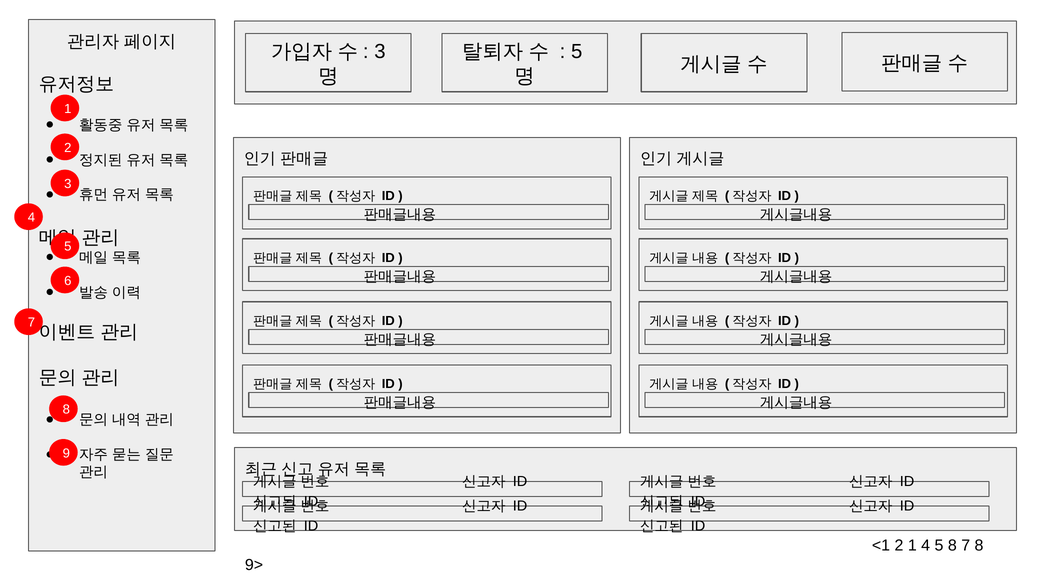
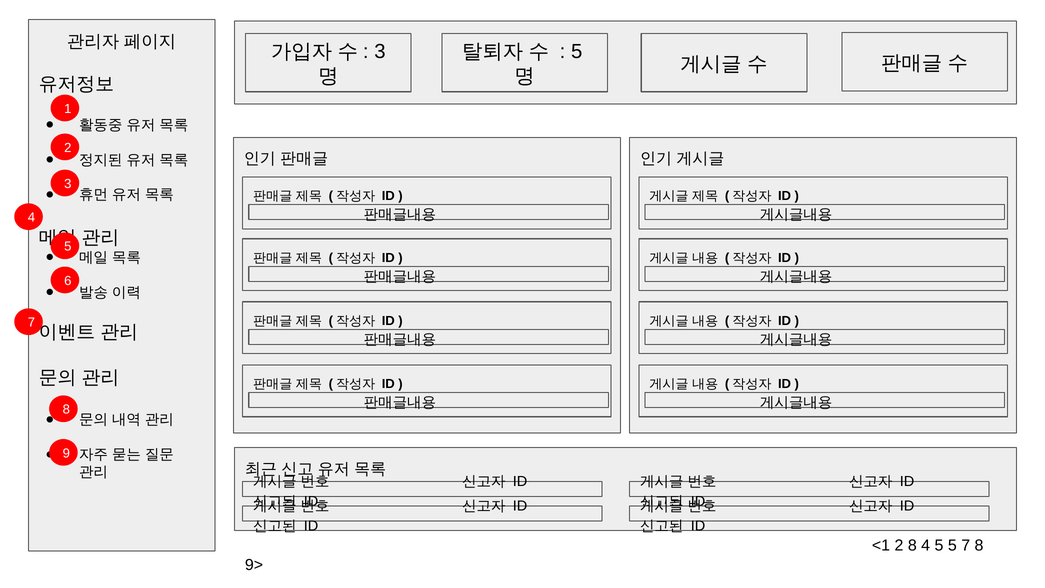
2 1: 1 -> 8 (912, 545)
5 8: 8 -> 5 (952, 545)
